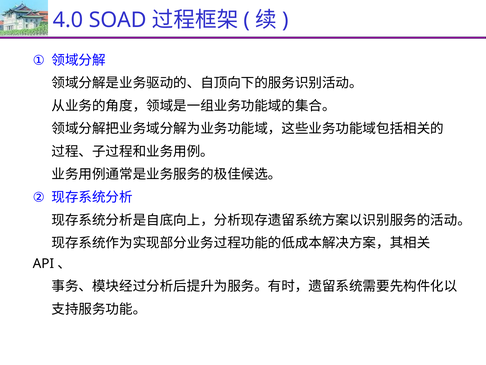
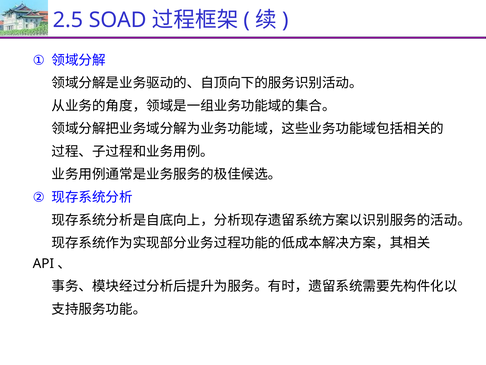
4.0: 4.0 -> 2.5 (68, 20)
